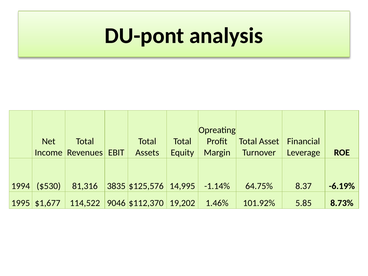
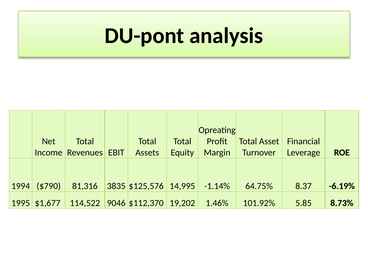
$530: $530 -> $790 (49, 186)
